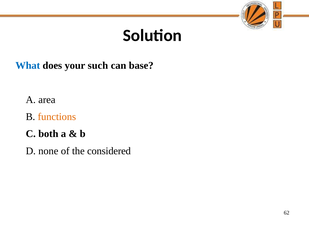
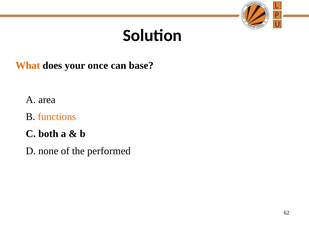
What colour: blue -> orange (28, 66)
such: such -> once (98, 66)
considered: considered -> performed (109, 151)
